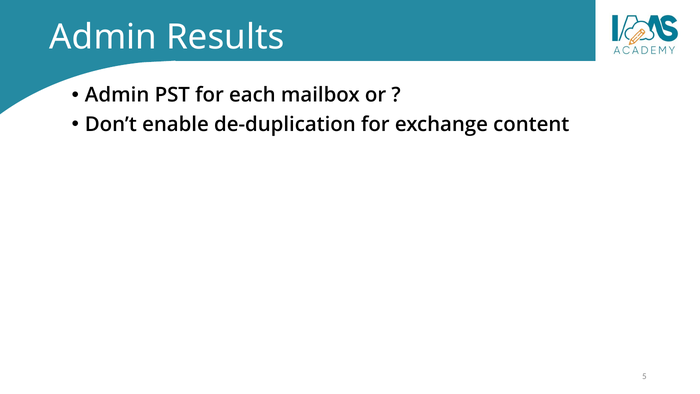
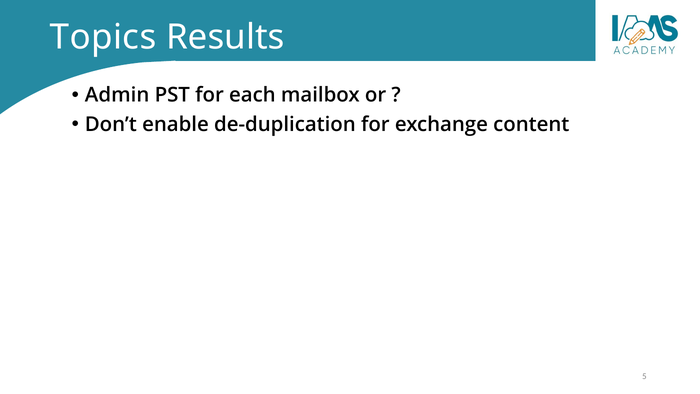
Admin: Admin -> Topics (103, 37)
